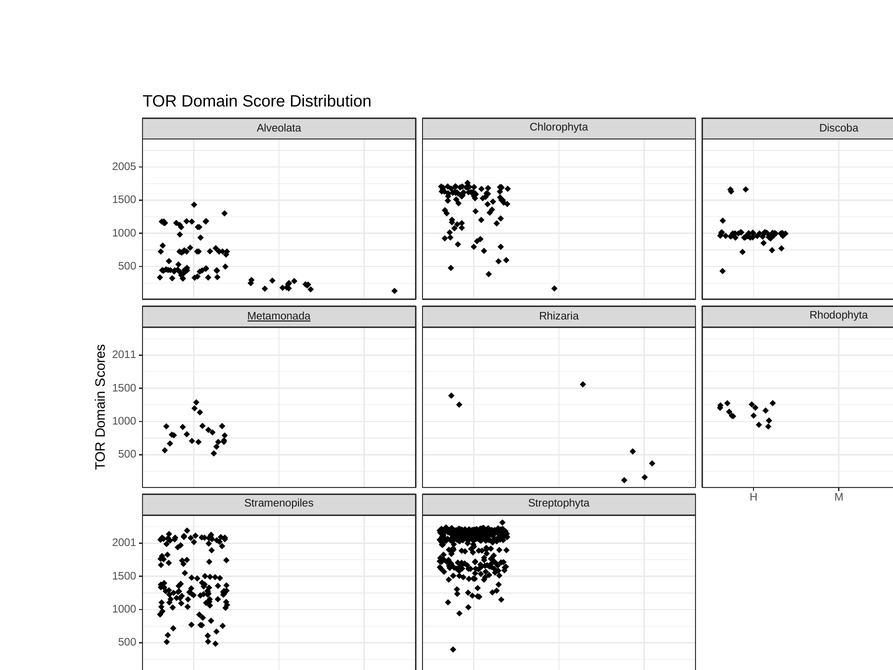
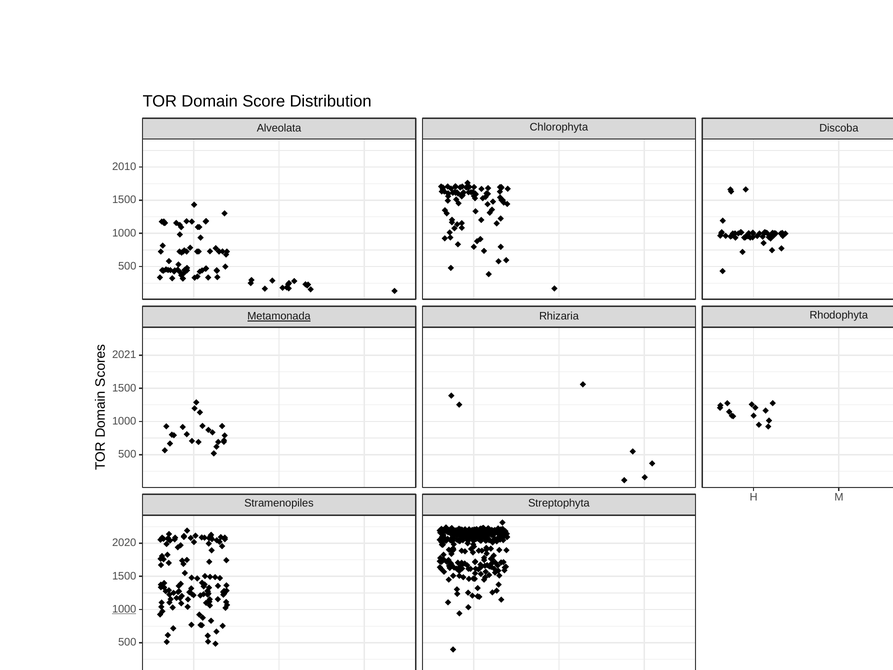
2005: 2005 -> 2010 (124, 167)
2011: 2011 -> 2021 (124, 355)
2001: 2001 -> 2020 (124, 543)
1000 underline: none -> present (124, 609)
